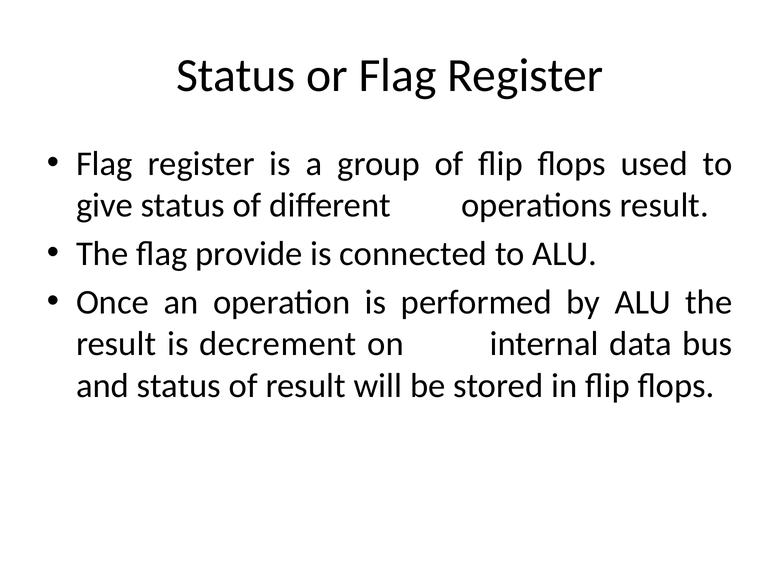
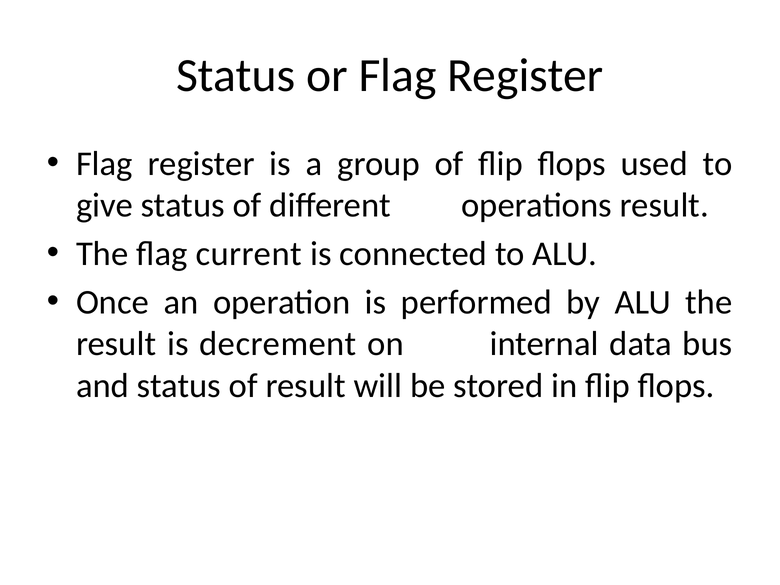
provide: provide -> current (249, 254)
